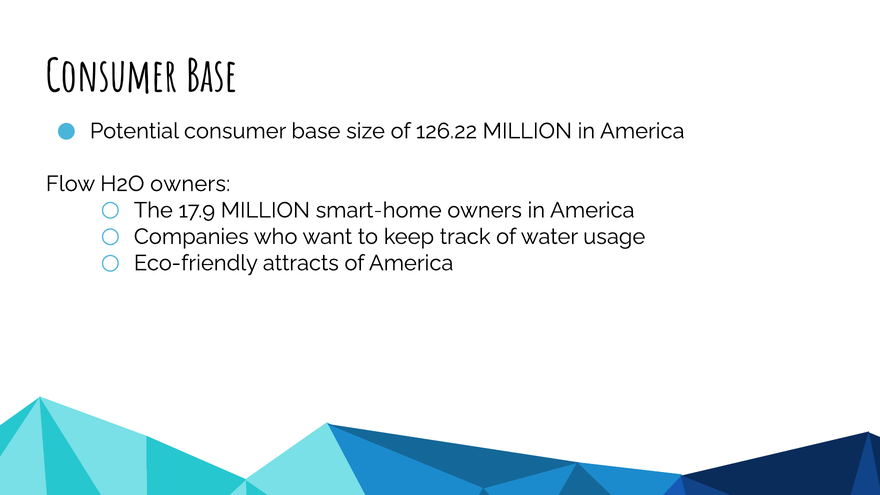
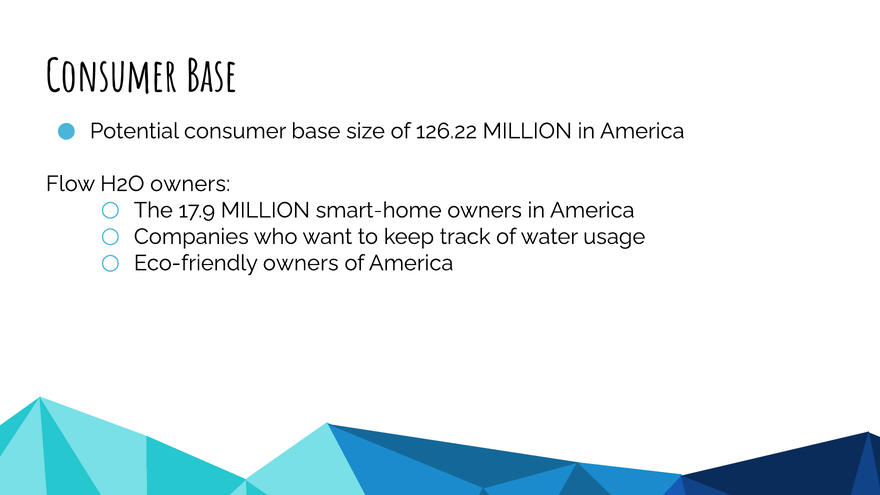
Eco-friendly attracts: attracts -> owners (301, 263)
